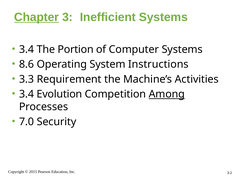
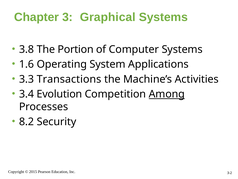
Chapter underline: present -> none (37, 17)
Inefficient: Inefficient -> Graphical (108, 17)
3.4: 3.4 -> 3.8 (27, 49)
8.6: 8.6 -> 1.6 (27, 64)
Instructions: Instructions -> Applications (158, 64)
Requirement: Requirement -> Transactions (69, 79)
7.0: 7.0 -> 8.2 (27, 121)
